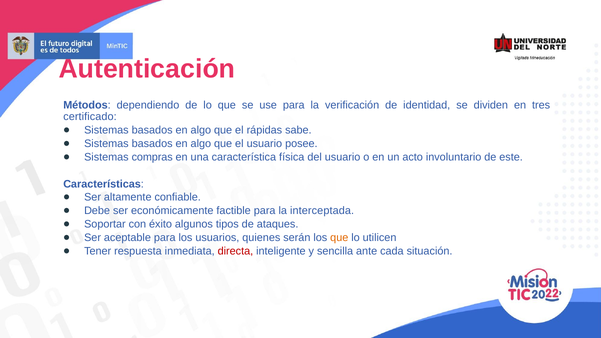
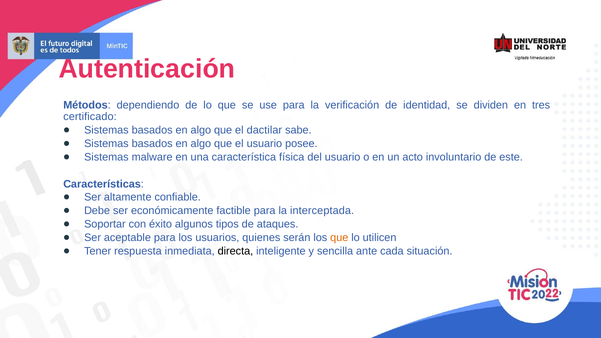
rápidas: rápidas -> dactilar (264, 130)
compras: compras -> malware (152, 157)
directa colour: red -> black (235, 251)
